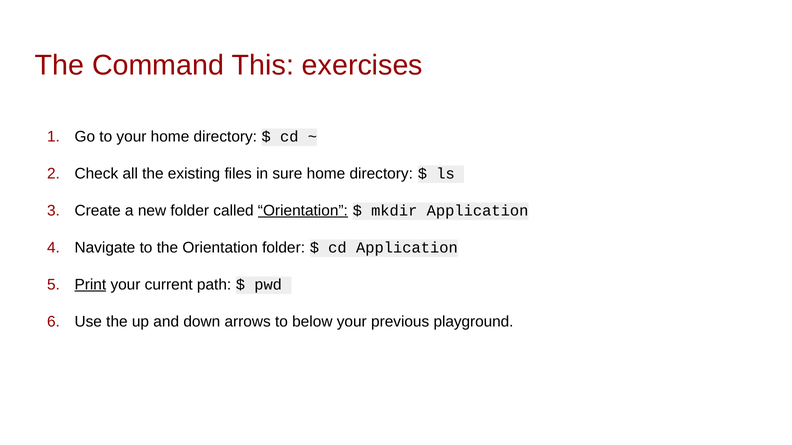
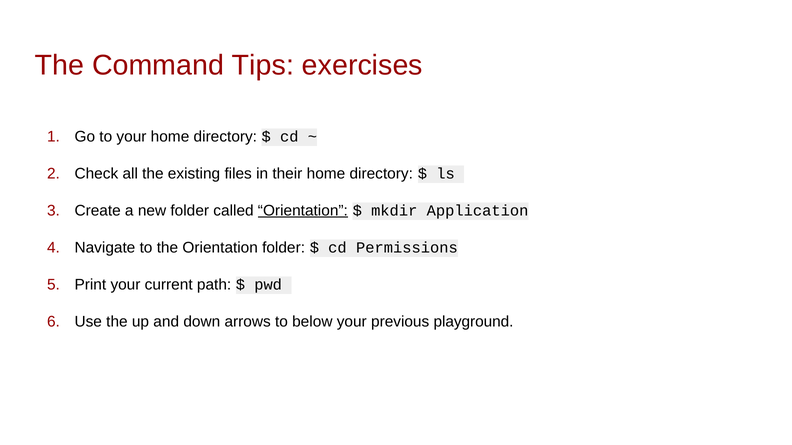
This: This -> Tips (263, 66)
sure: sure -> their (287, 174)
cd Application: Application -> Permissions (407, 248)
Print underline: present -> none (90, 285)
